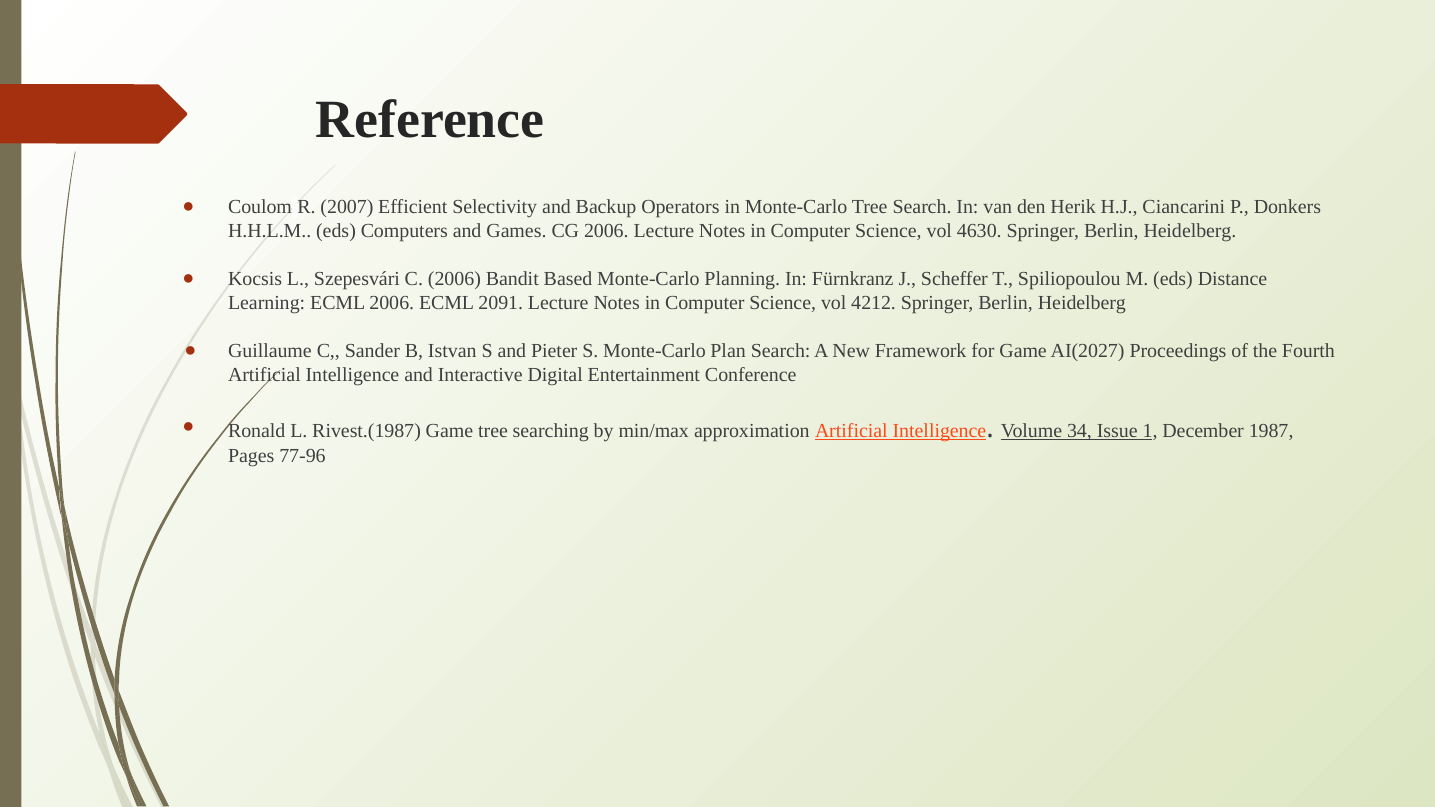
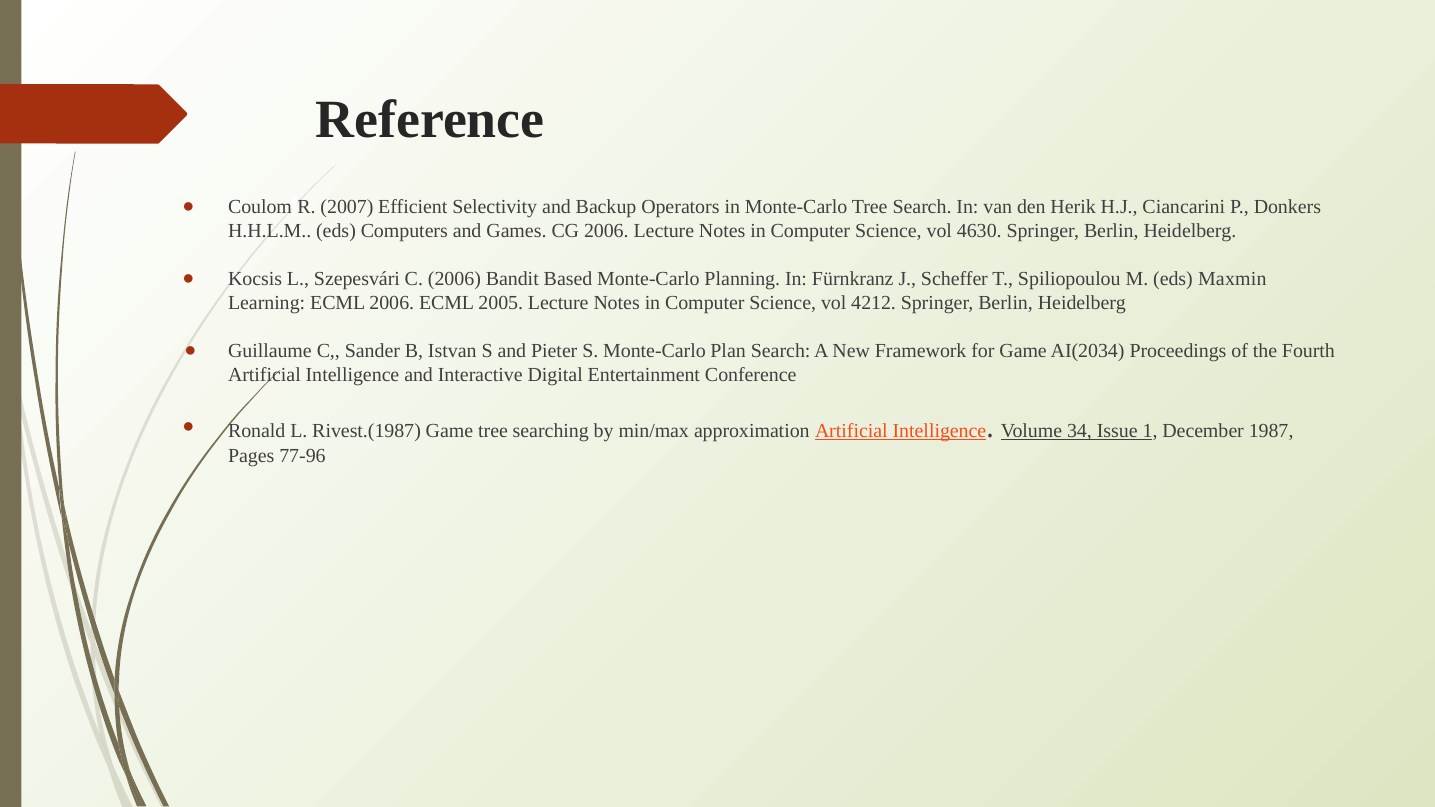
Distance: Distance -> Maxmin (1232, 279)
2091: 2091 -> 2005 (501, 303)
AI(2027: AI(2027 -> AI(2034 (1088, 351)
